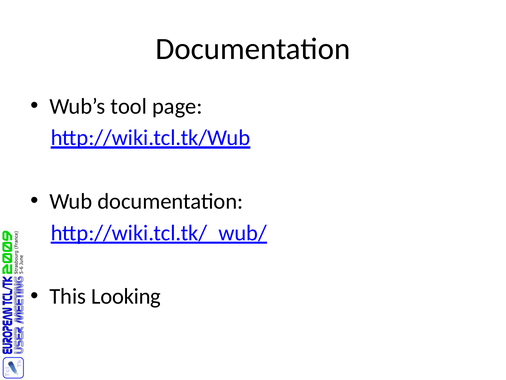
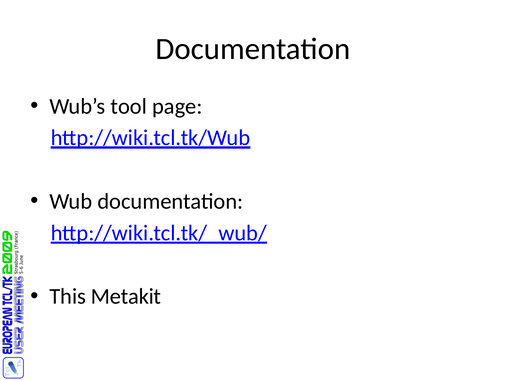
Looking: Looking -> Metakit (126, 296)
